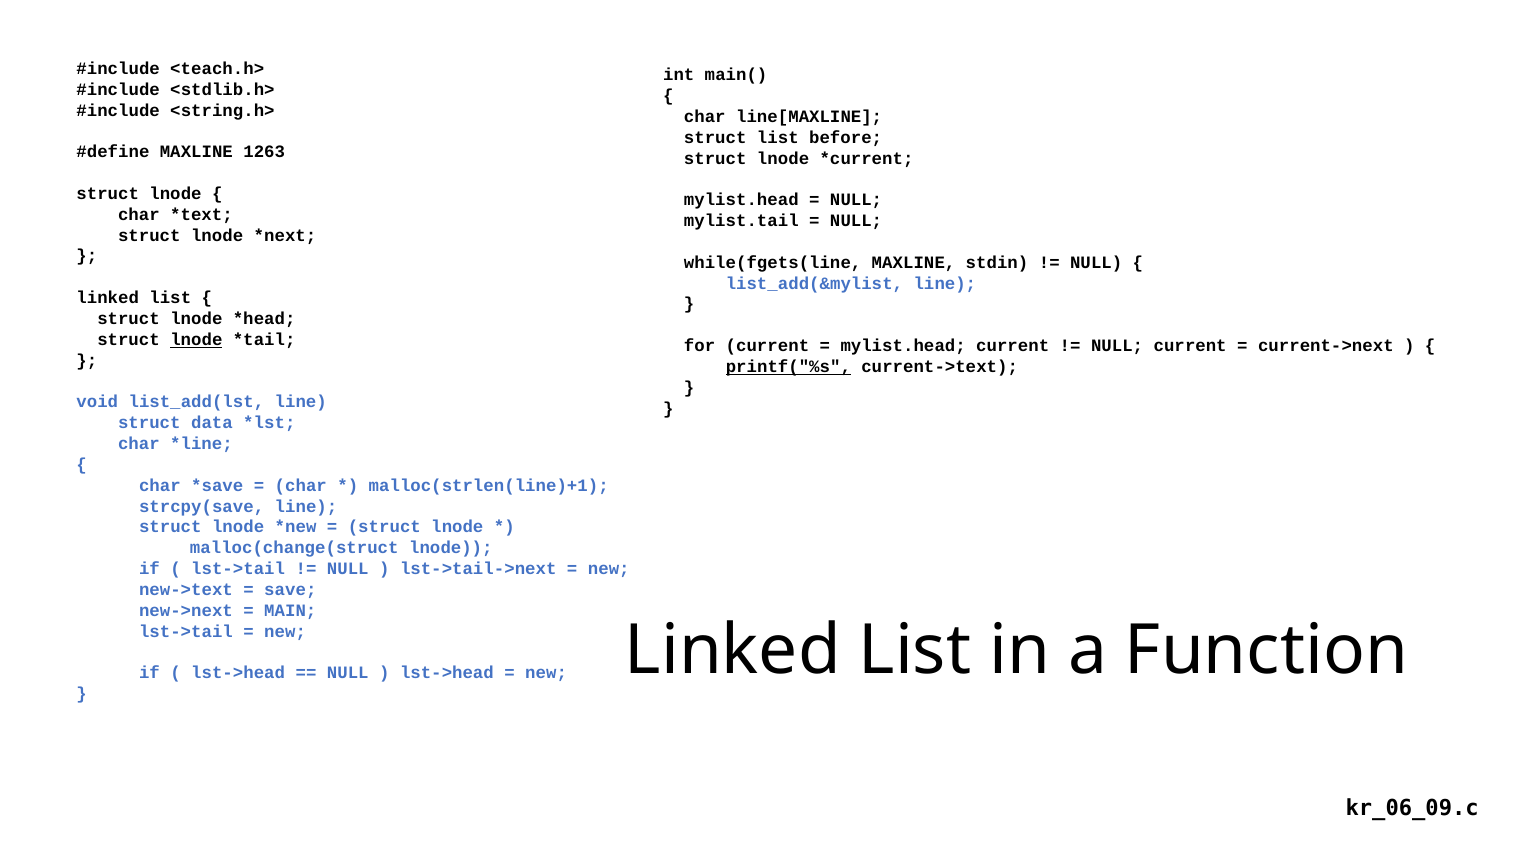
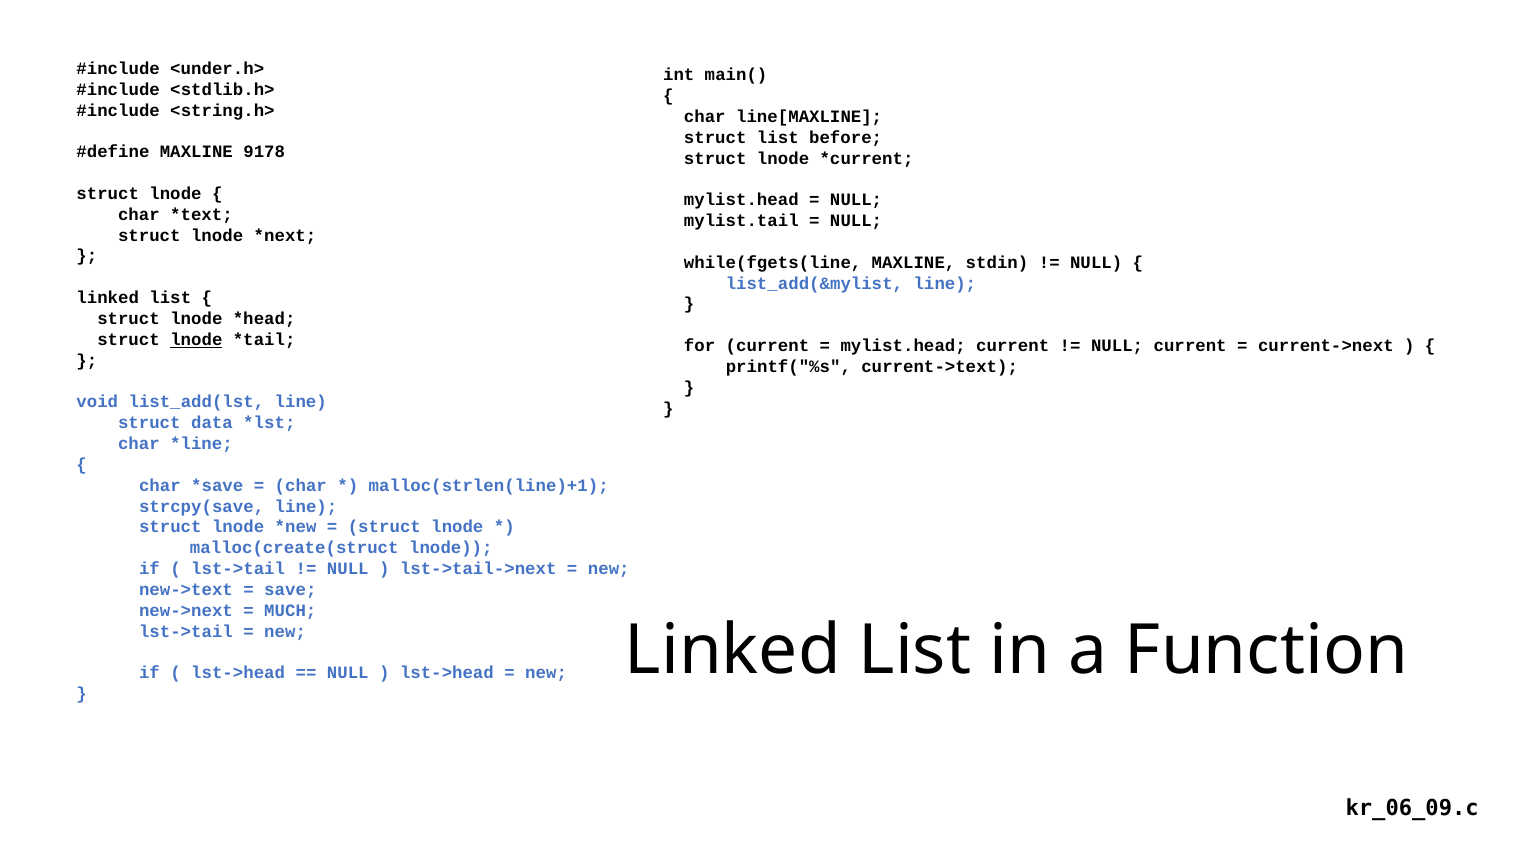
<teach.h>: <teach.h> -> <under.h> (217, 69)
1263: 1263 -> 9178 (264, 152)
printf("%s underline: present -> none (788, 367)
malloc(change(struct: malloc(change(struct -> malloc(create(struct (294, 548)
MAIN: MAIN -> MUCH (290, 610)
